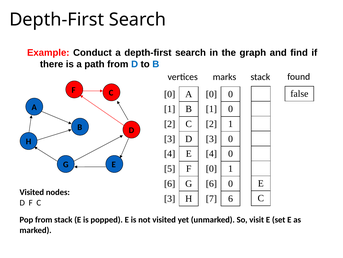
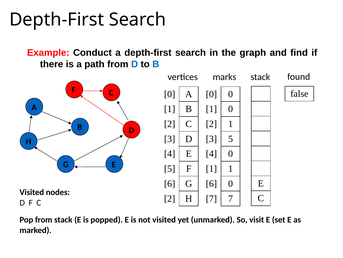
3 0: 0 -> 5 (231, 139)
0: 0 -> 1 (211, 168)
3: 3 -> 2 (170, 198)
7 6: 6 -> 7 (231, 198)
